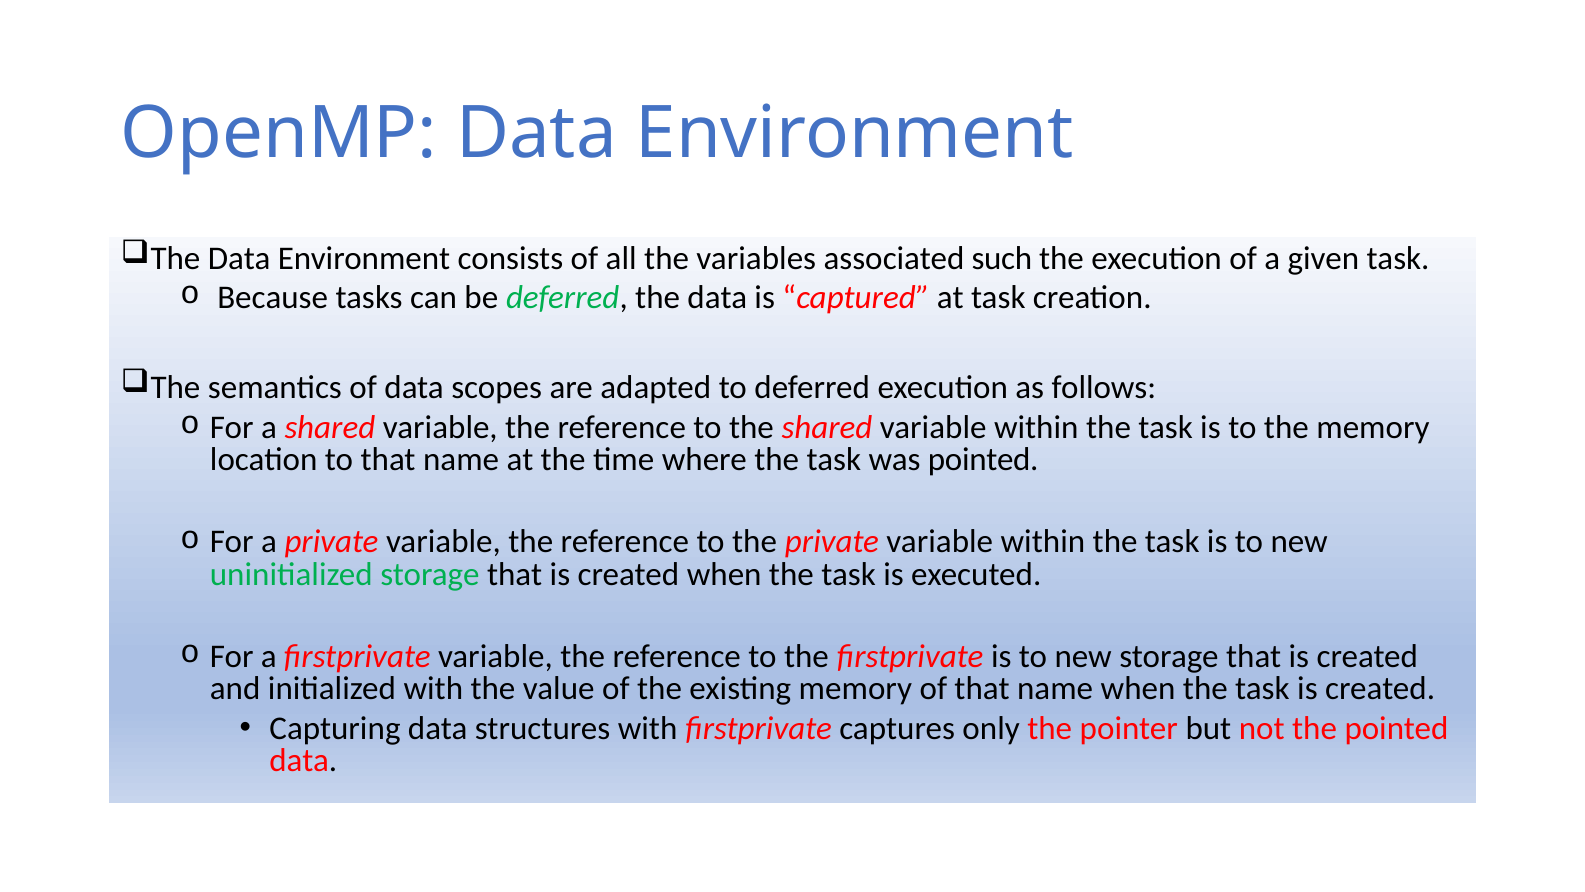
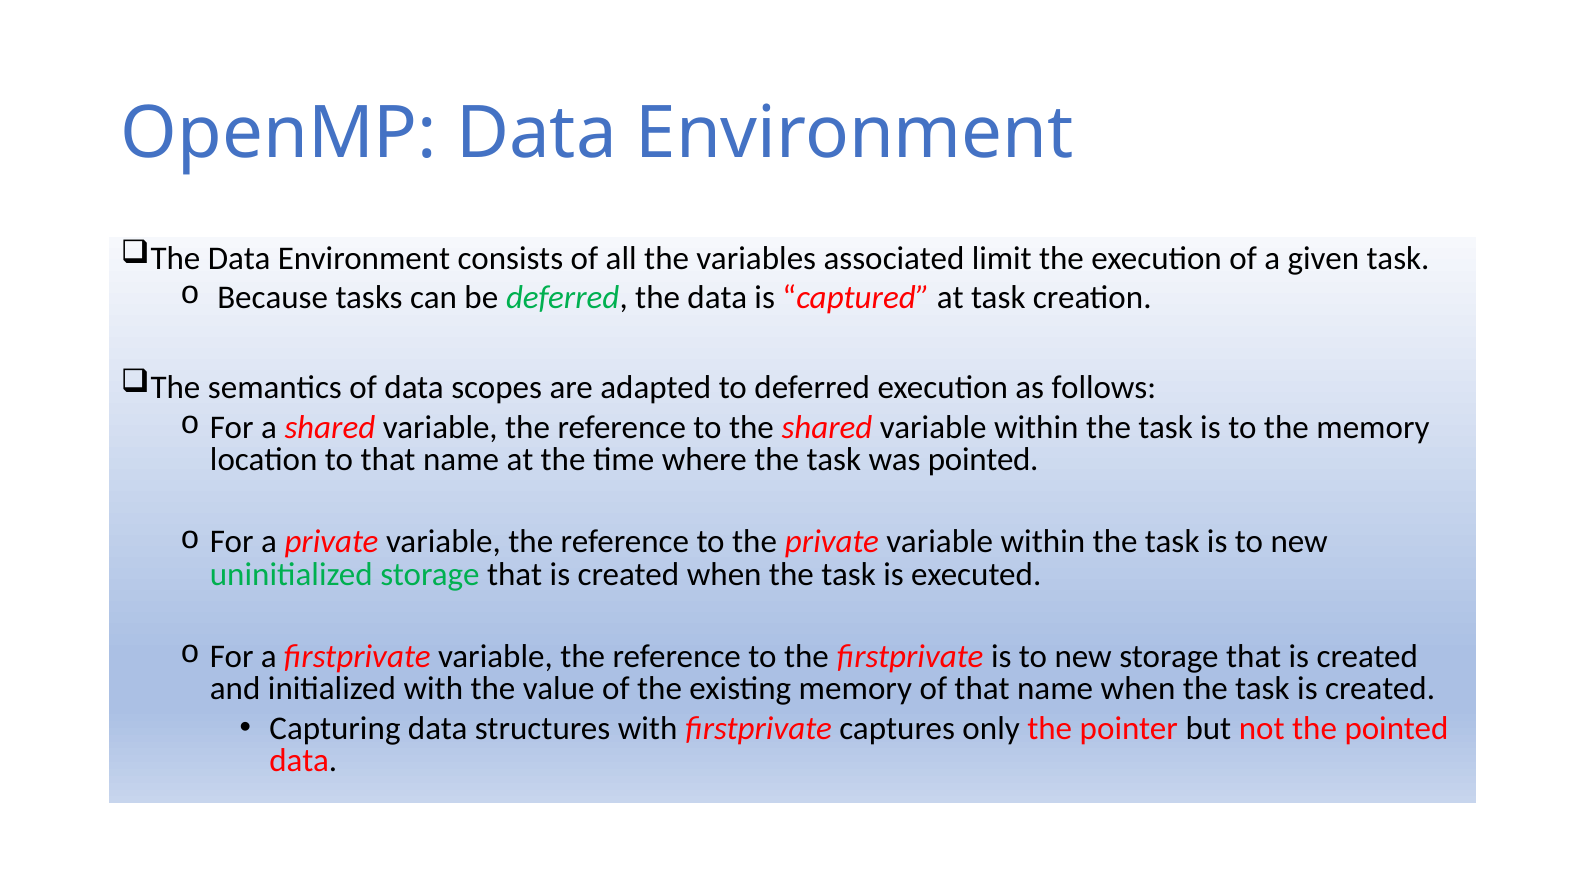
such: such -> limit (1002, 258)
